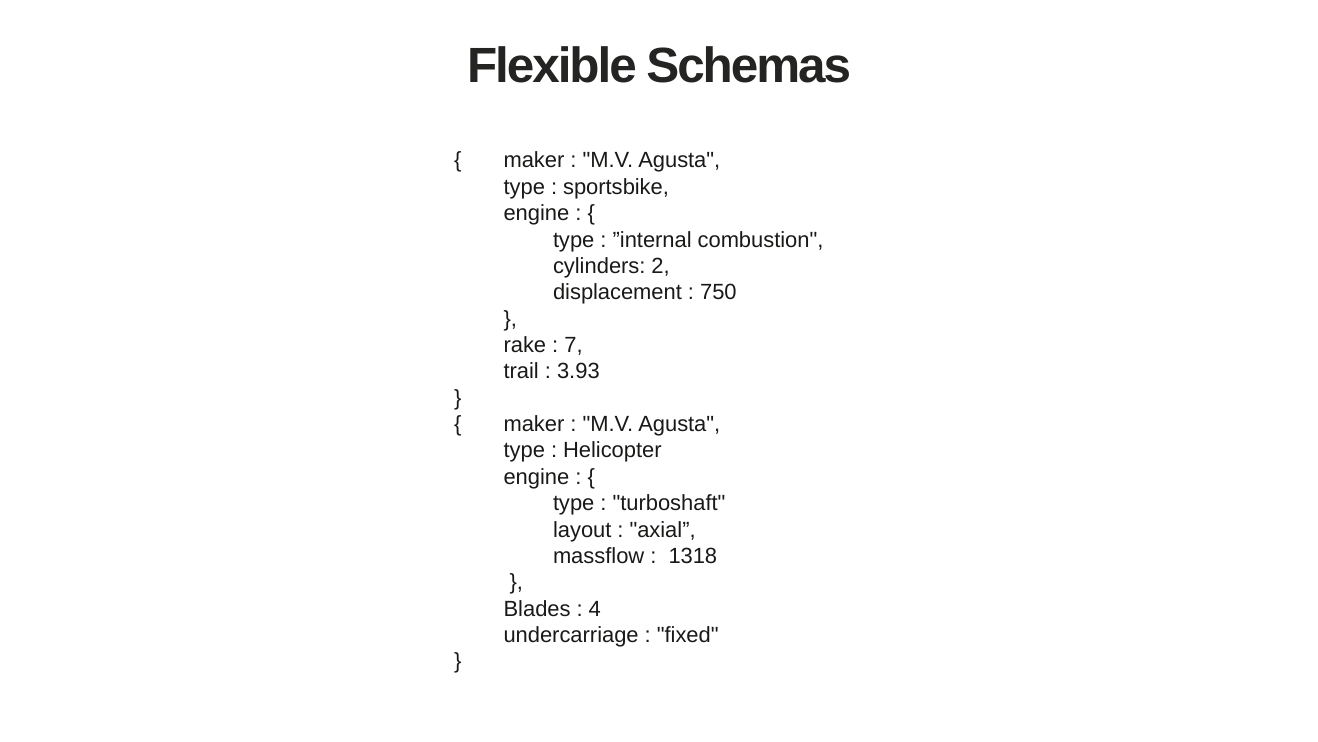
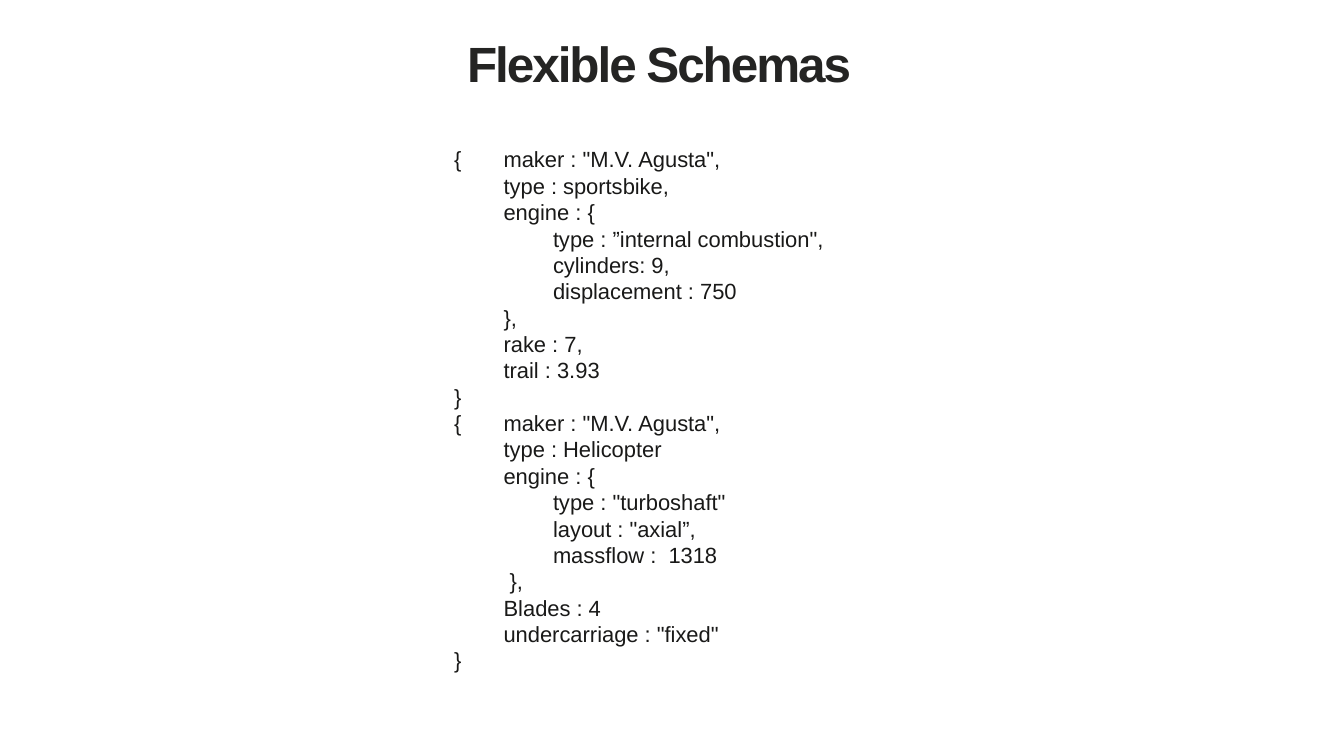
2: 2 -> 9 (661, 266)
